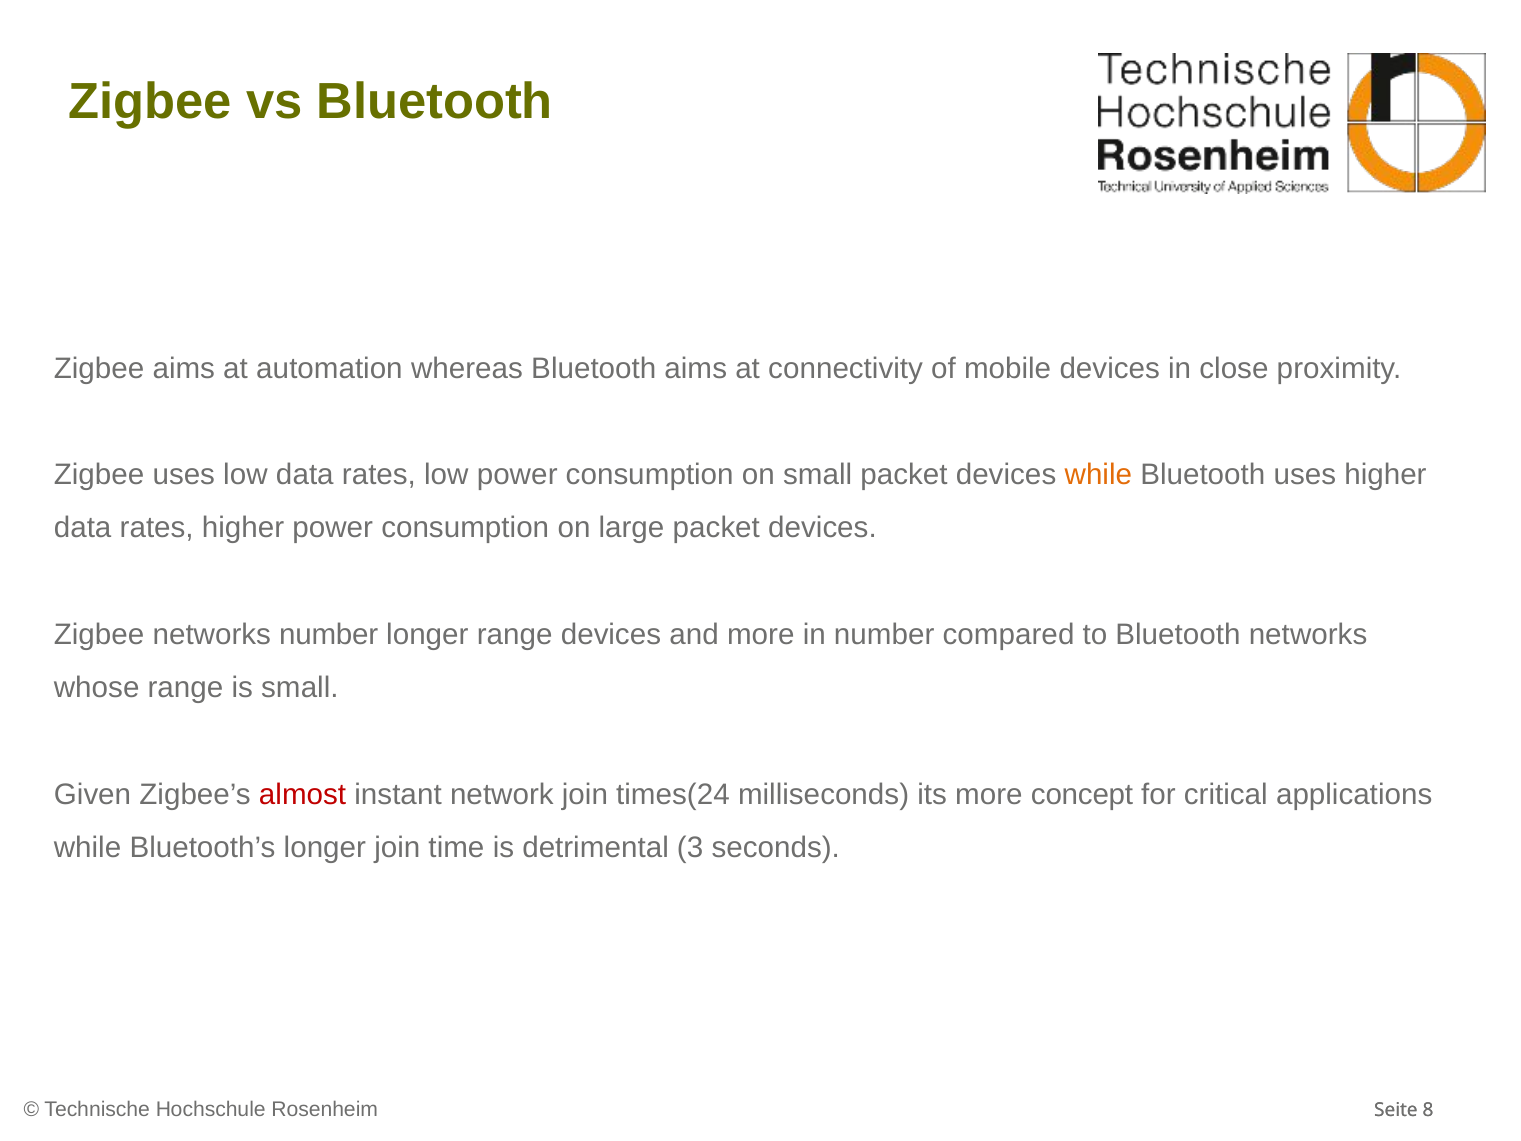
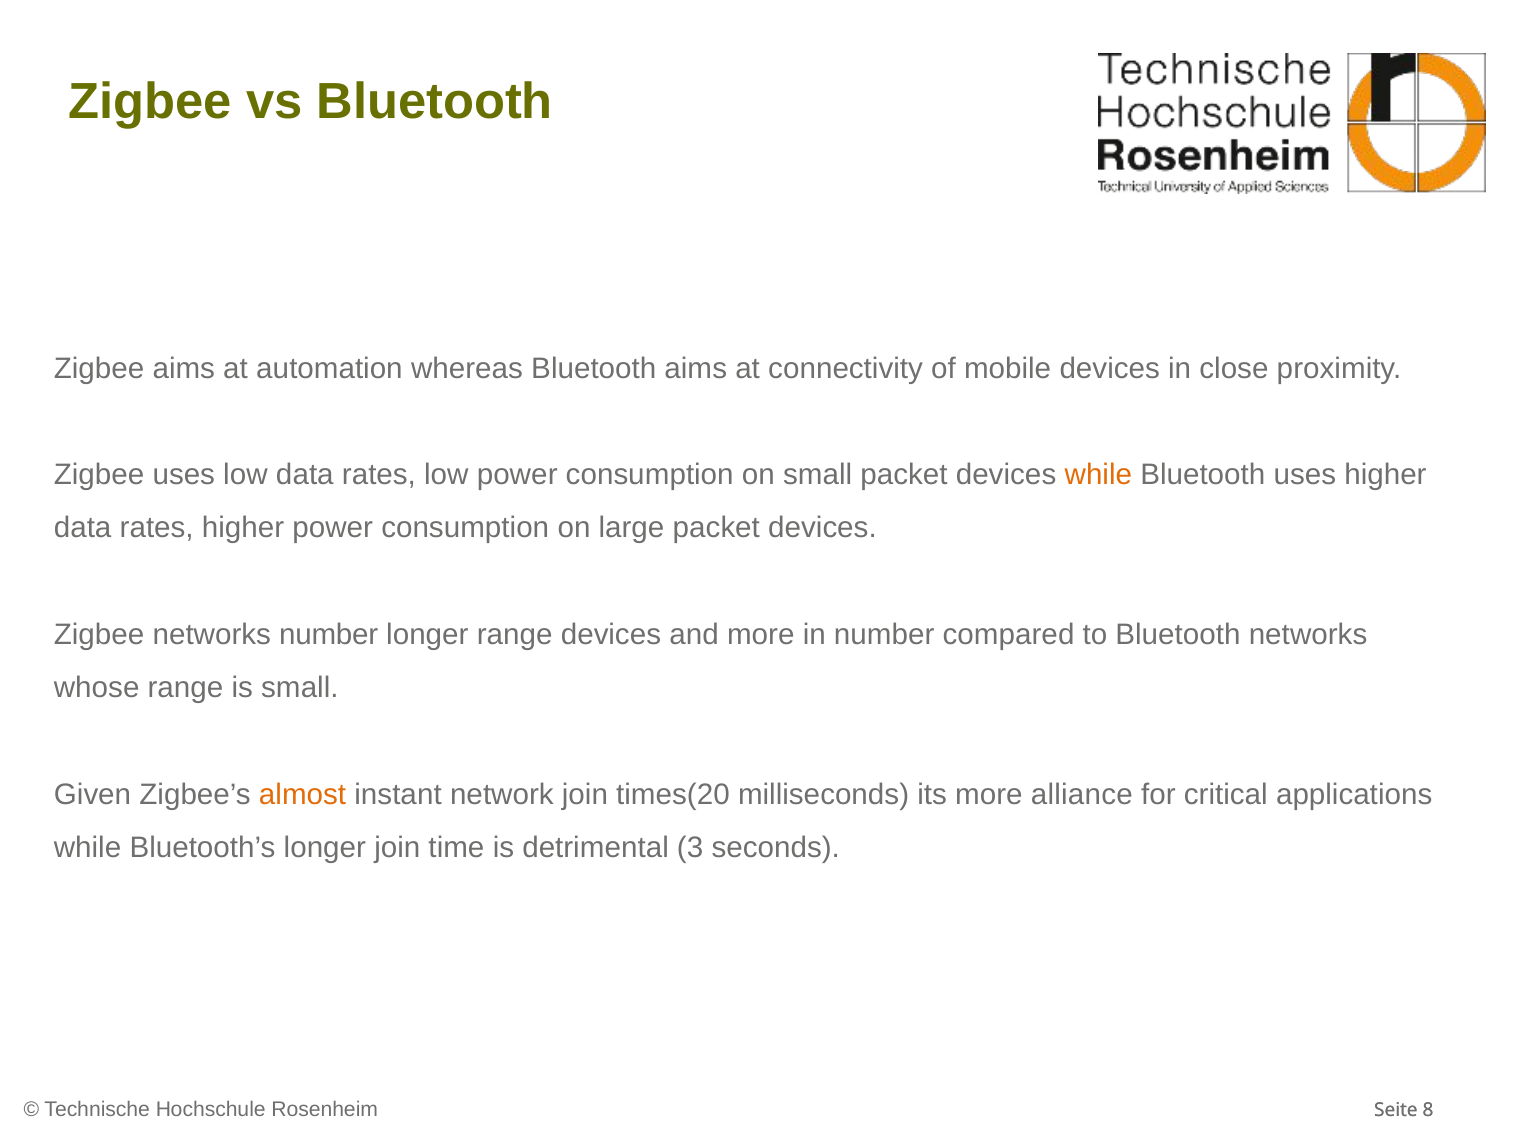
almost colour: red -> orange (303, 794)
times(24: times(24 -> times(20 (673, 794)
concept: concept -> alliance (1082, 794)
